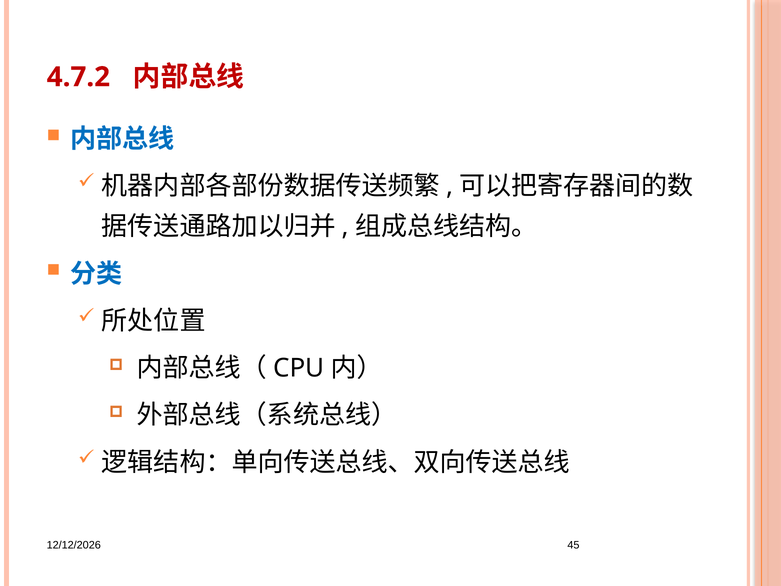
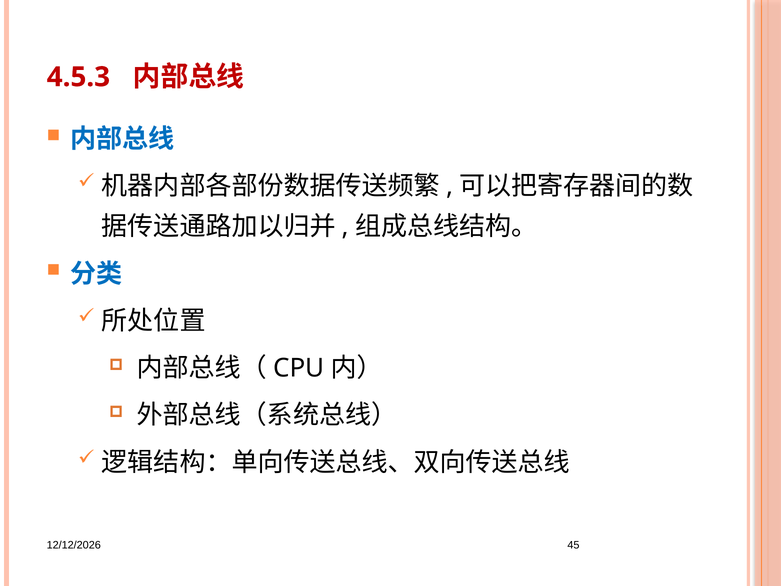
4.7.2: 4.7.2 -> 4.5.3 (78, 77)
